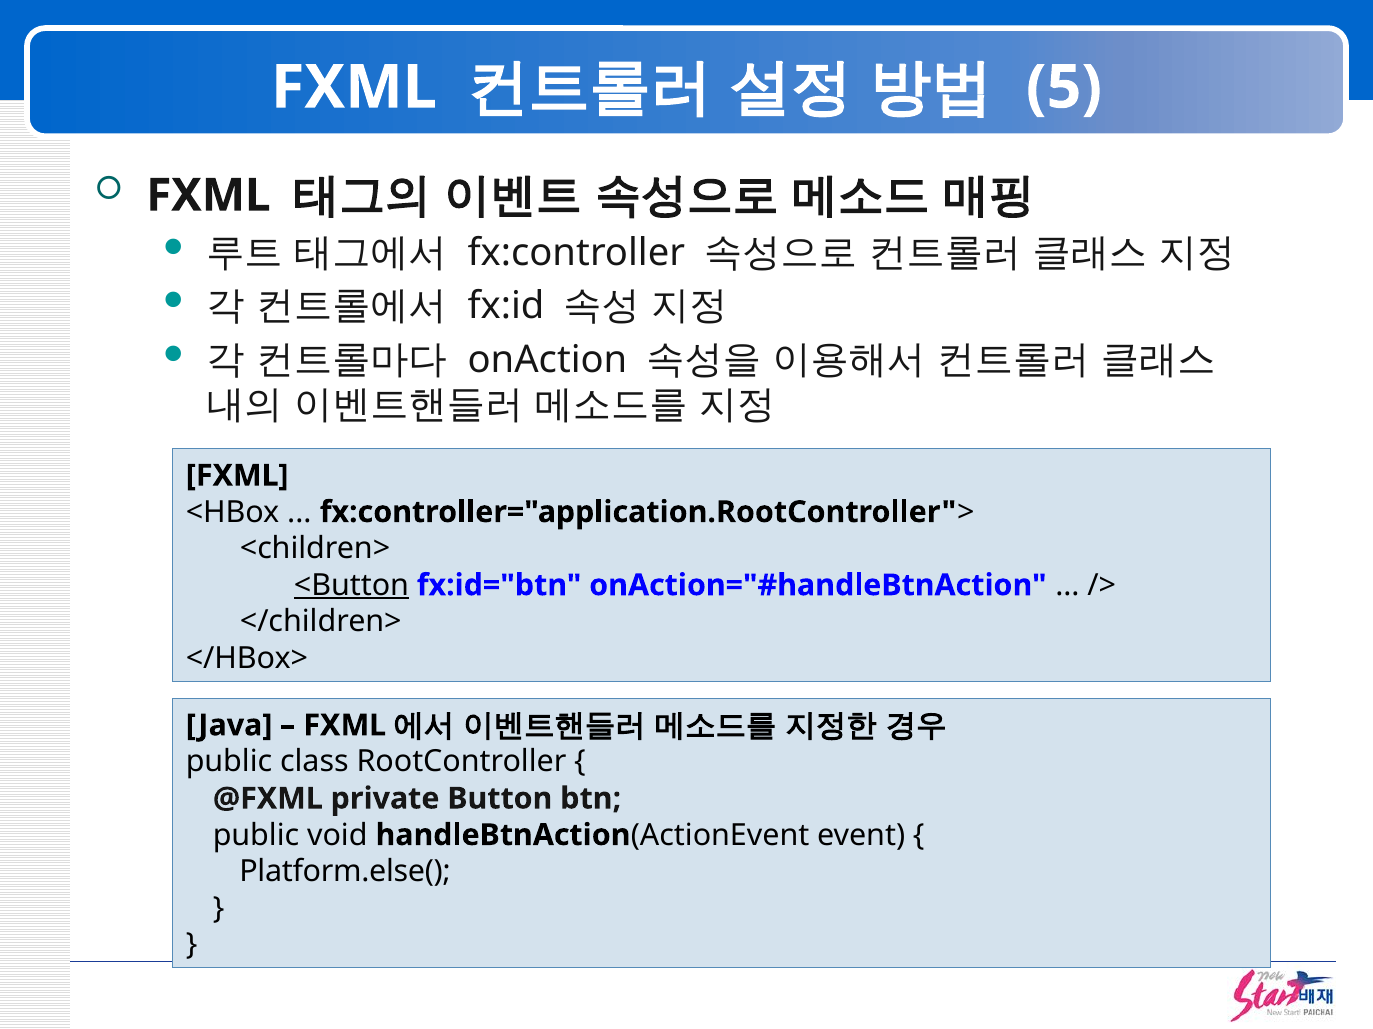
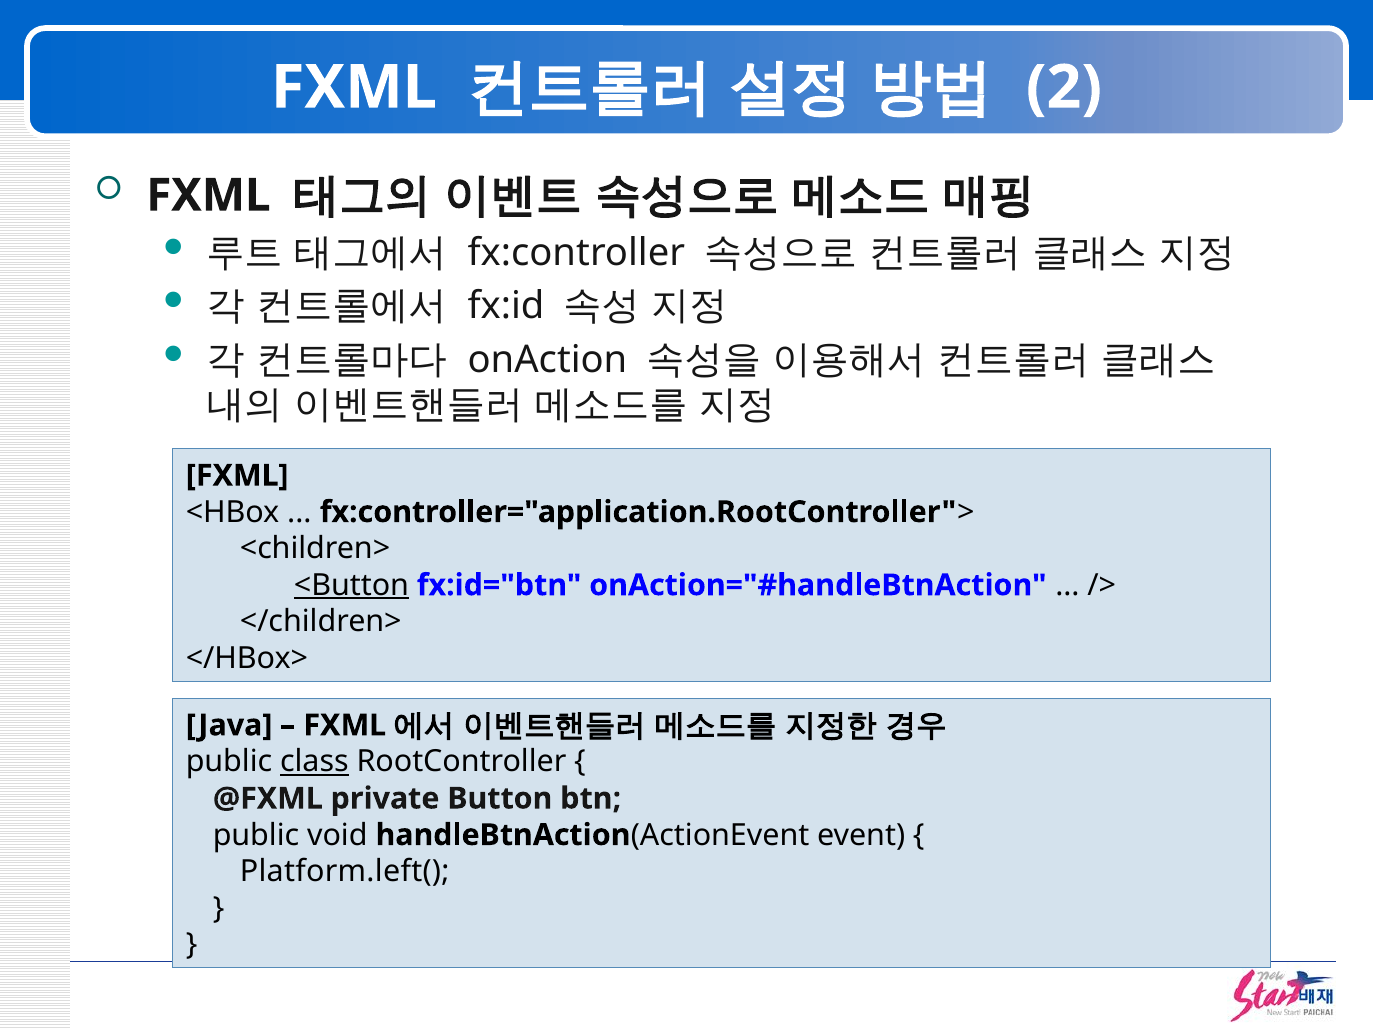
5: 5 -> 2 (1064, 88)
class underline: none -> present (314, 762)
Platform.else(: Platform.else( -> Platform.left( (345, 872)
